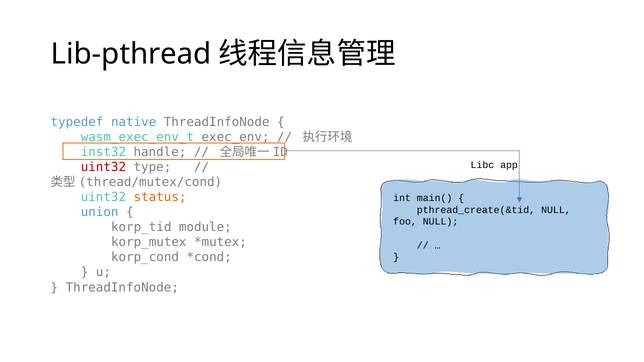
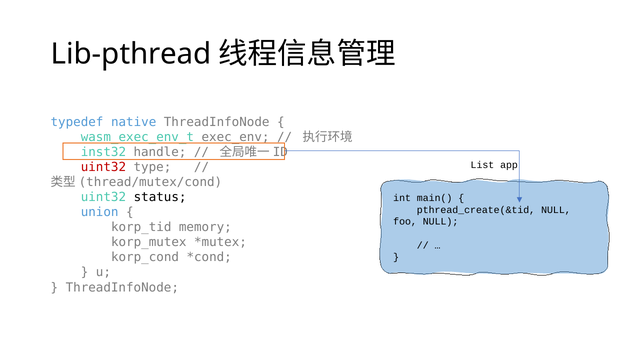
Libc: Libc -> List (482, 165)
status colour: orange -> black (160, 197)
module: module -> memory (205, 227)
